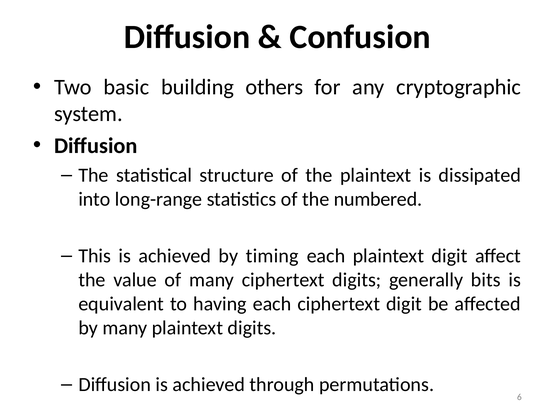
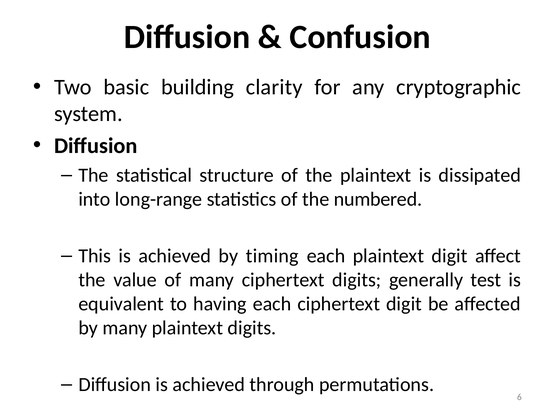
others: others -> clarity (274, 87)
bits: bits -> test (486, 280)
